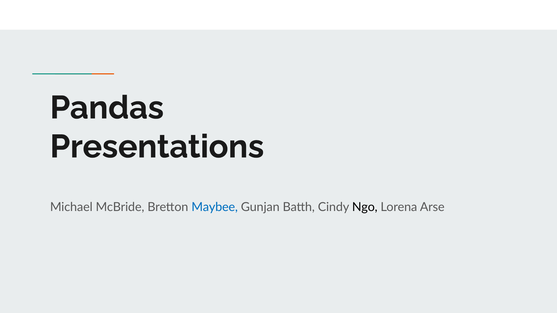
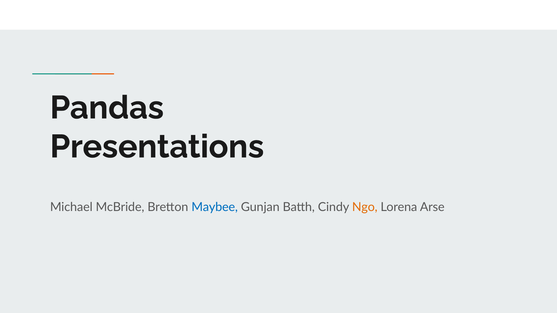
Ngo colour: black -> orange (365, 207)
